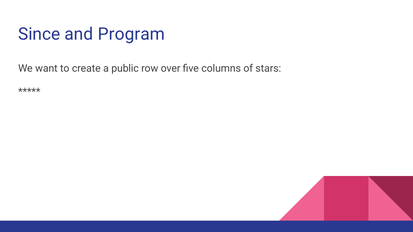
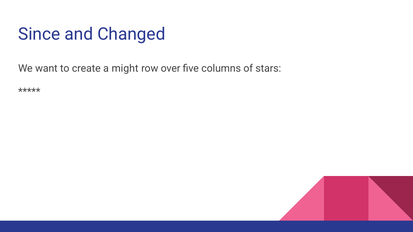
Program: Program -> Changed (131, 34)
public: public -> might (125, 68)
